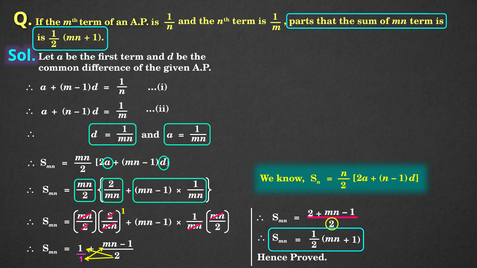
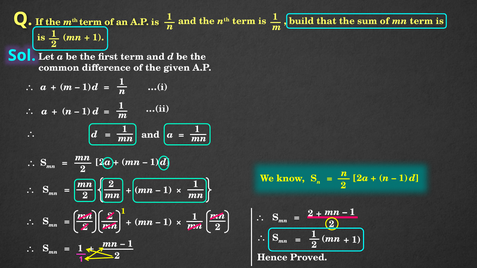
parts: parts -> build (301, 21)
